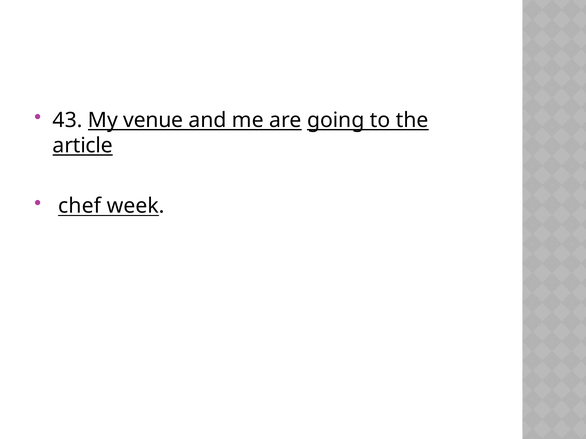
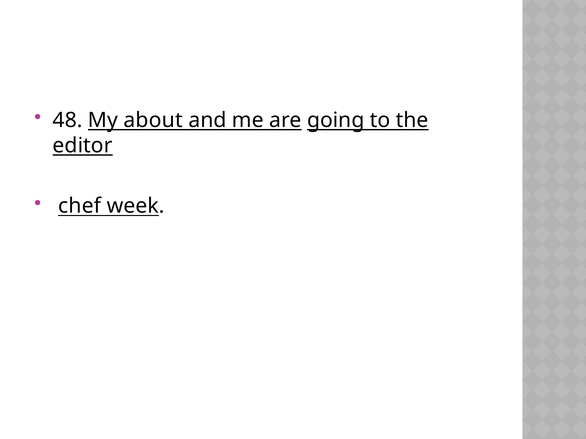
43: 43 -> 48 (68, 120)
venue: venue -> about (153, 120)
article: article -> editor (83, 146)
